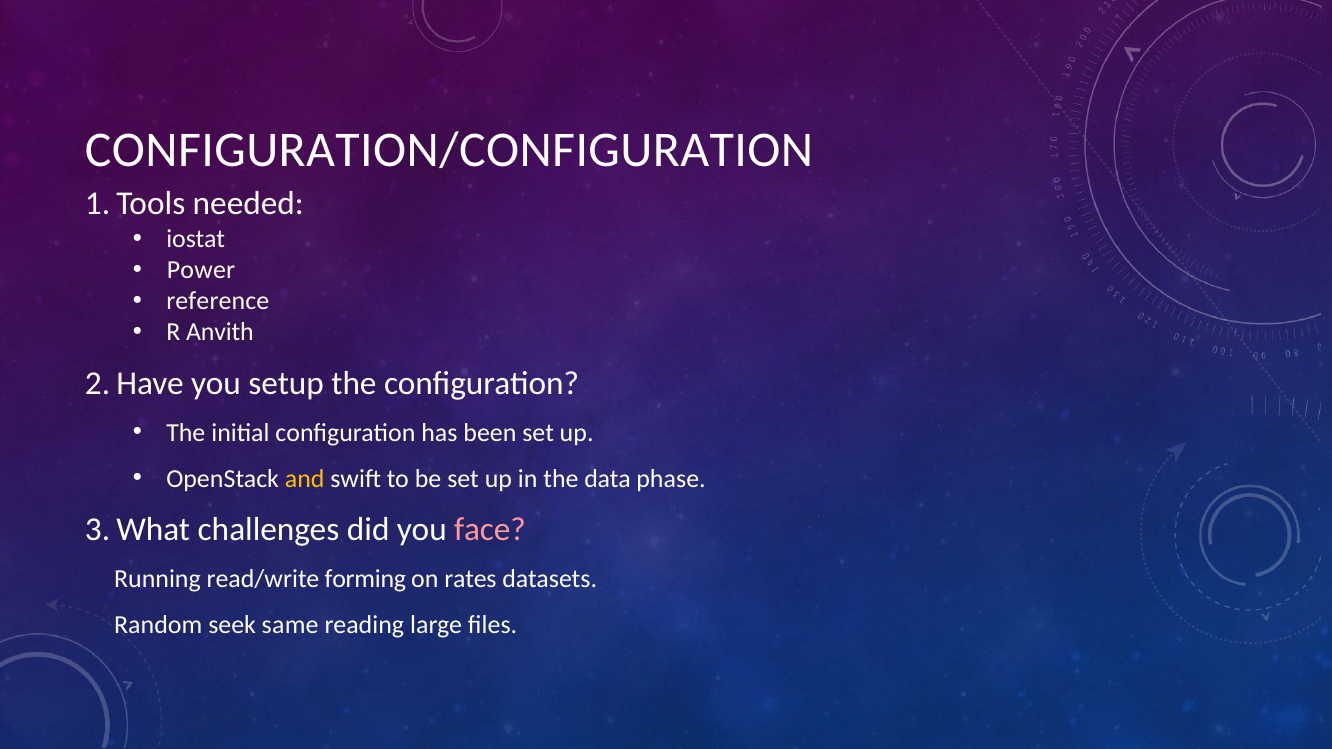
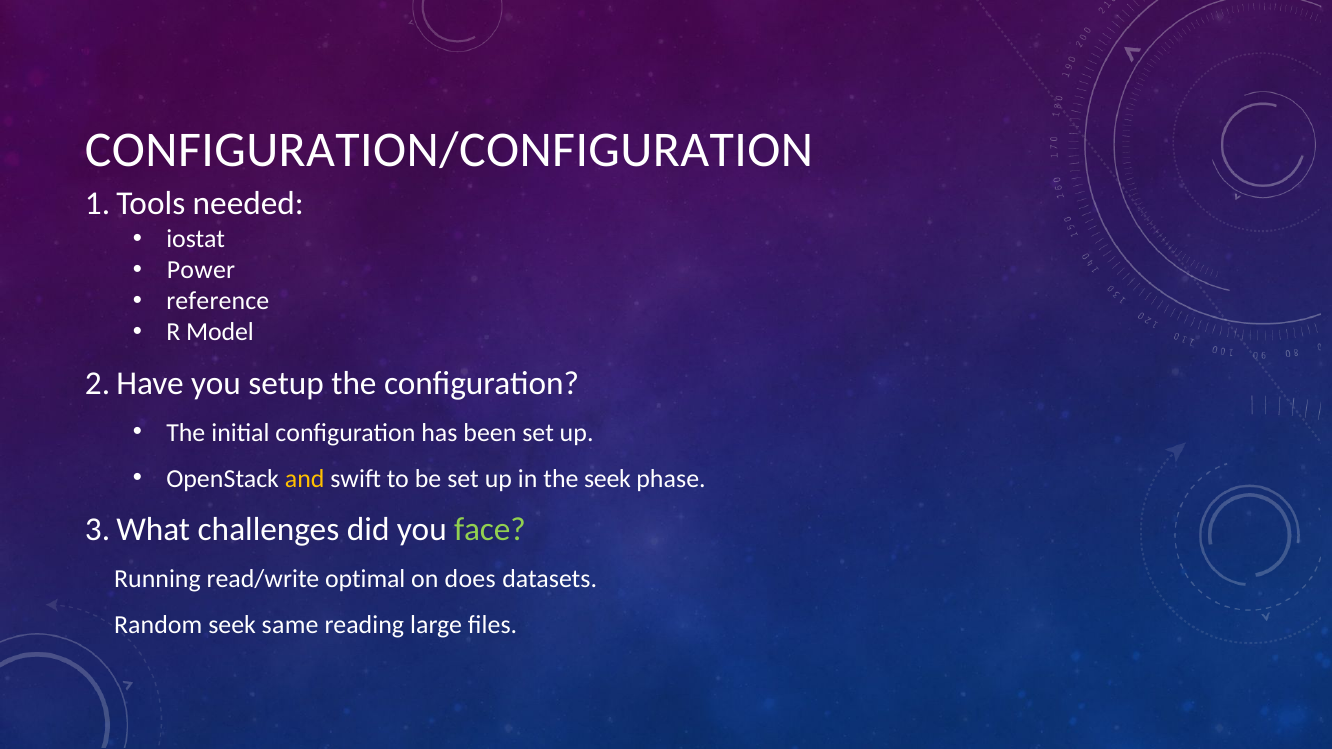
Anvith: Anvith -> Model (220, 332)
the data: data -> seek (608, 479)
face colour: pink -> light green (490, 530)
forming: forming -> optimal (365, 579)
rates: rates -> does (470, 579)
